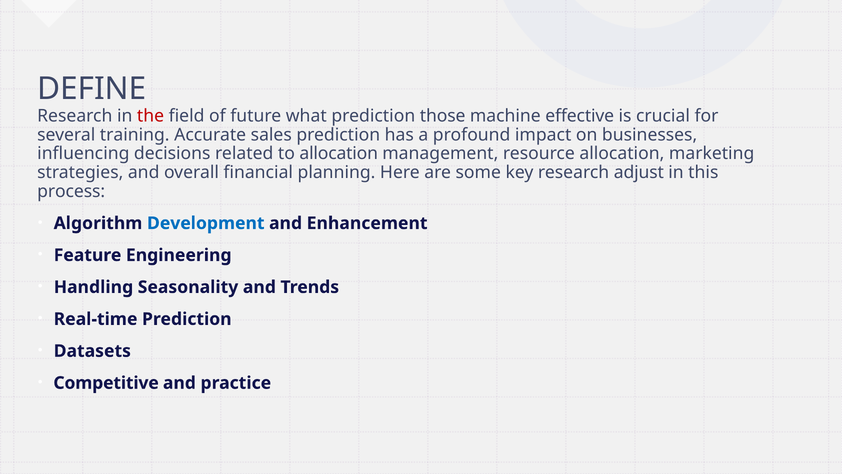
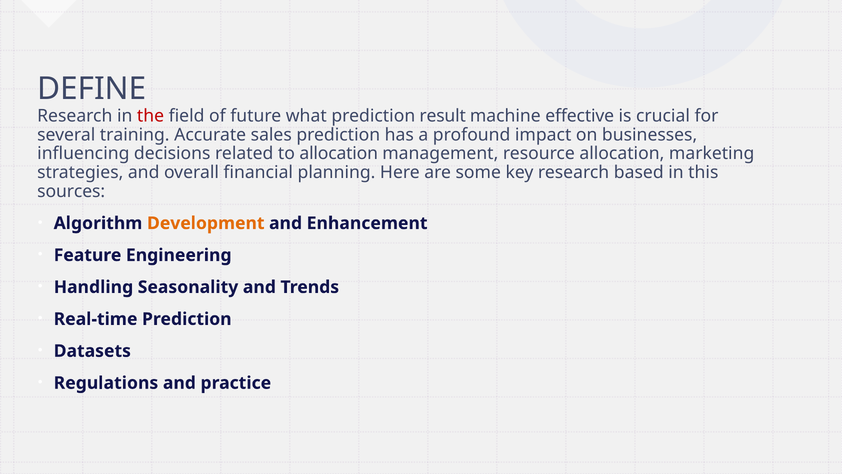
those: those -> result (443, 116)
adjust: adjust -> based (639, 173)
process: process -> sources (71, 192)
Development colour: blue -> orange (206, 223)
Competitive: Competitive -> Regulations (106, 383)
